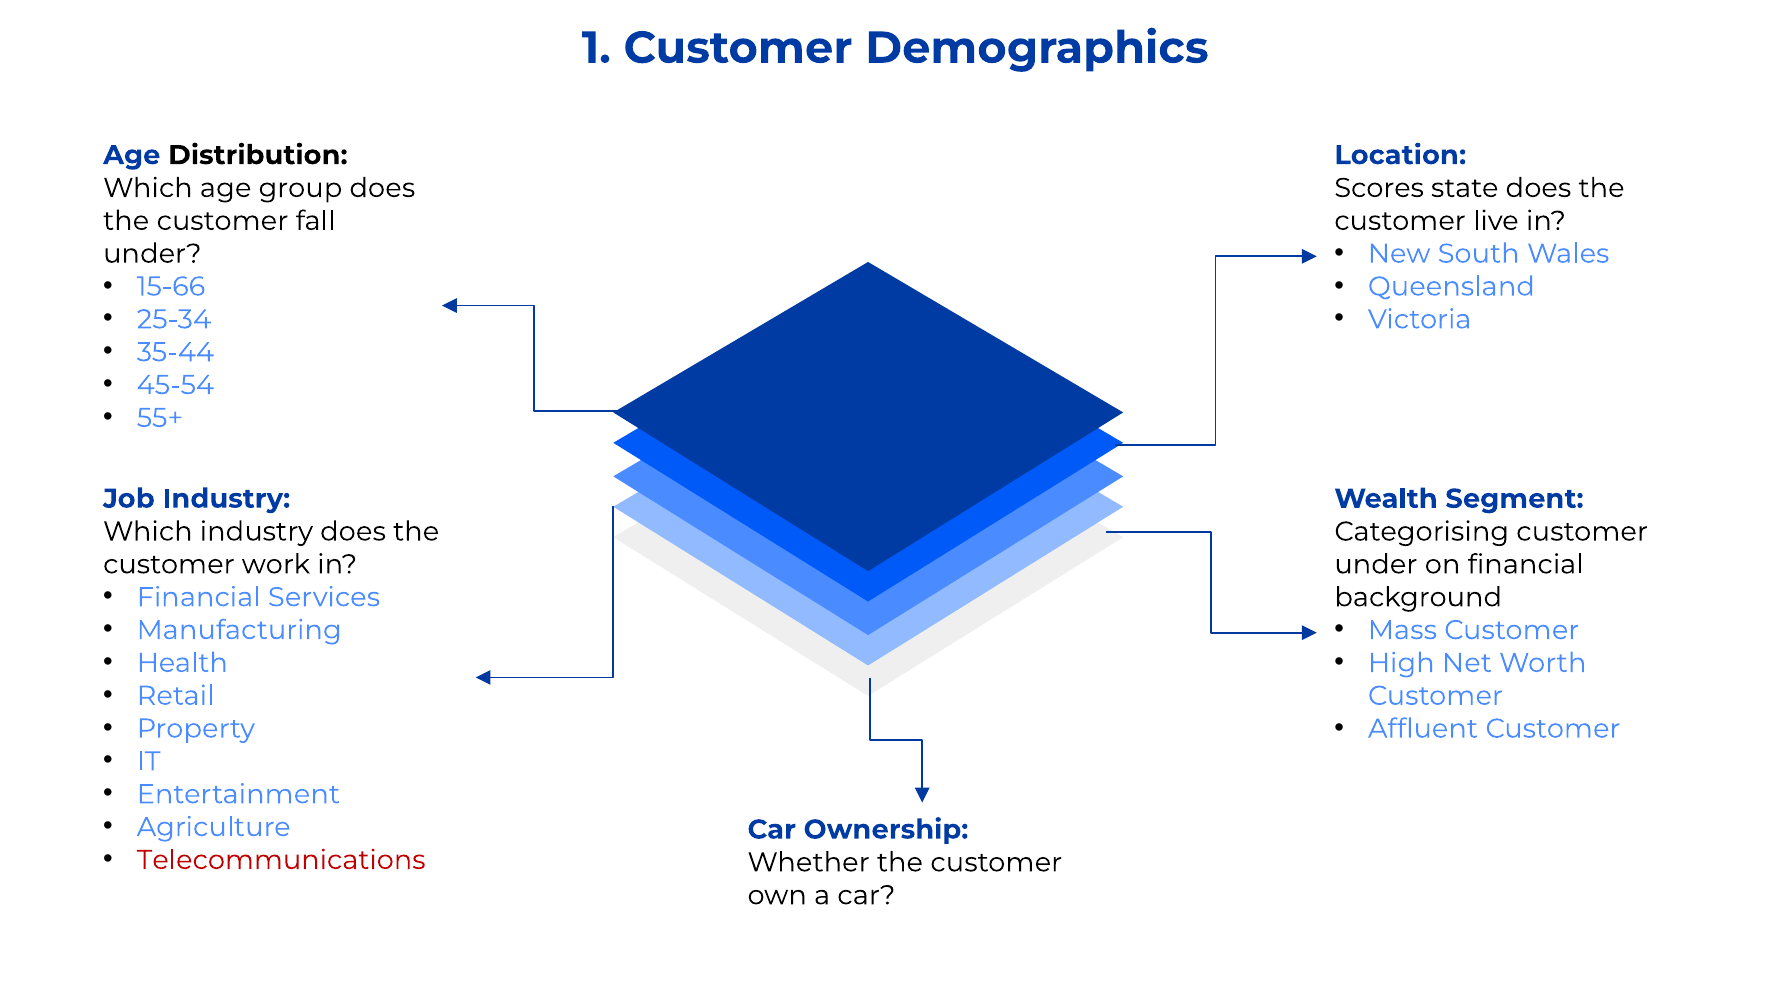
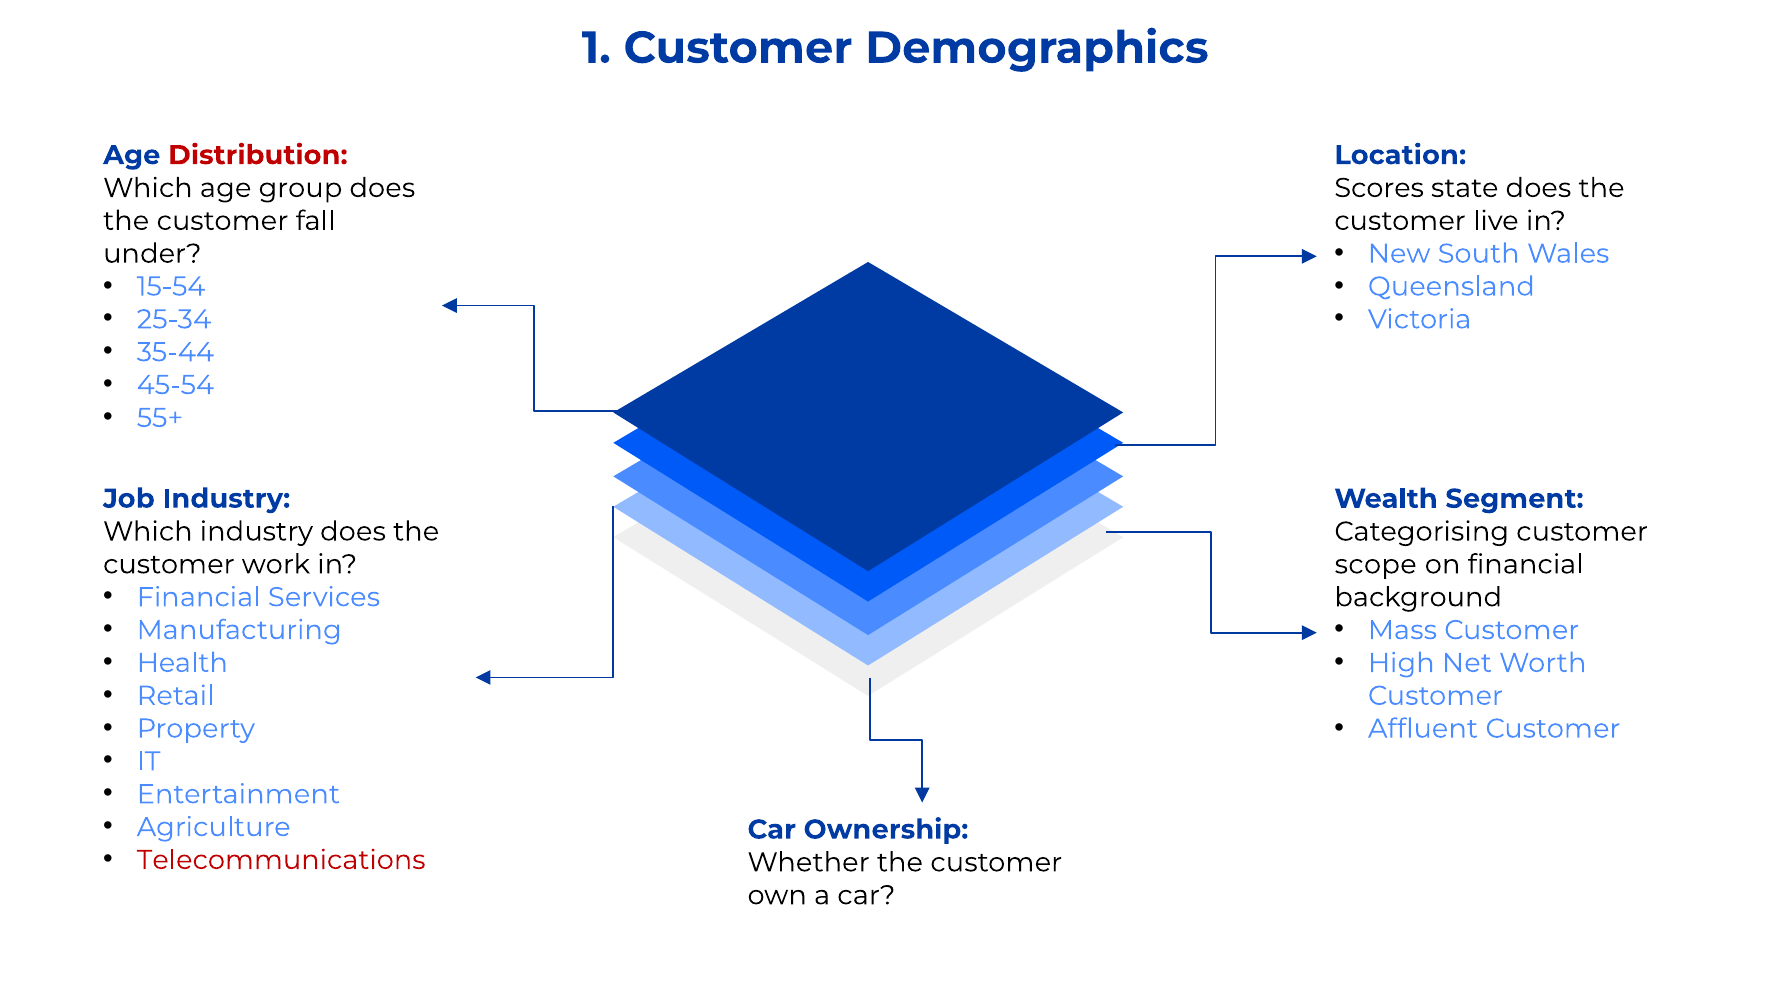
Distribution colour: black -> red (258, 155)
15-66: 15-66 -> 15-54 (171, 287)
under: under -> scope (1376, 565)
